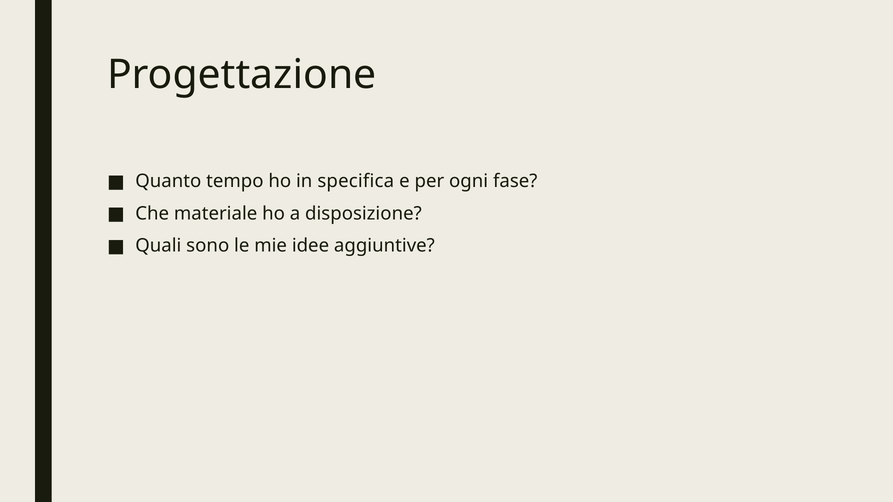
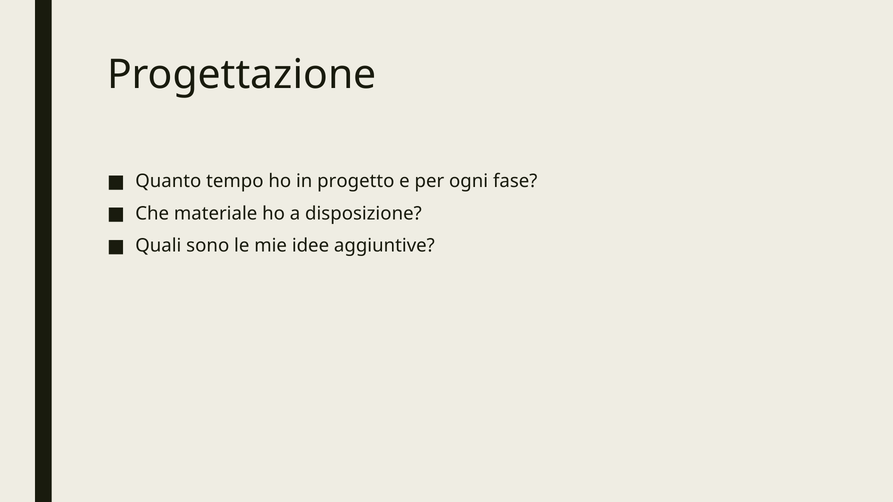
specifica: specifica -> progetto (356, 181)
